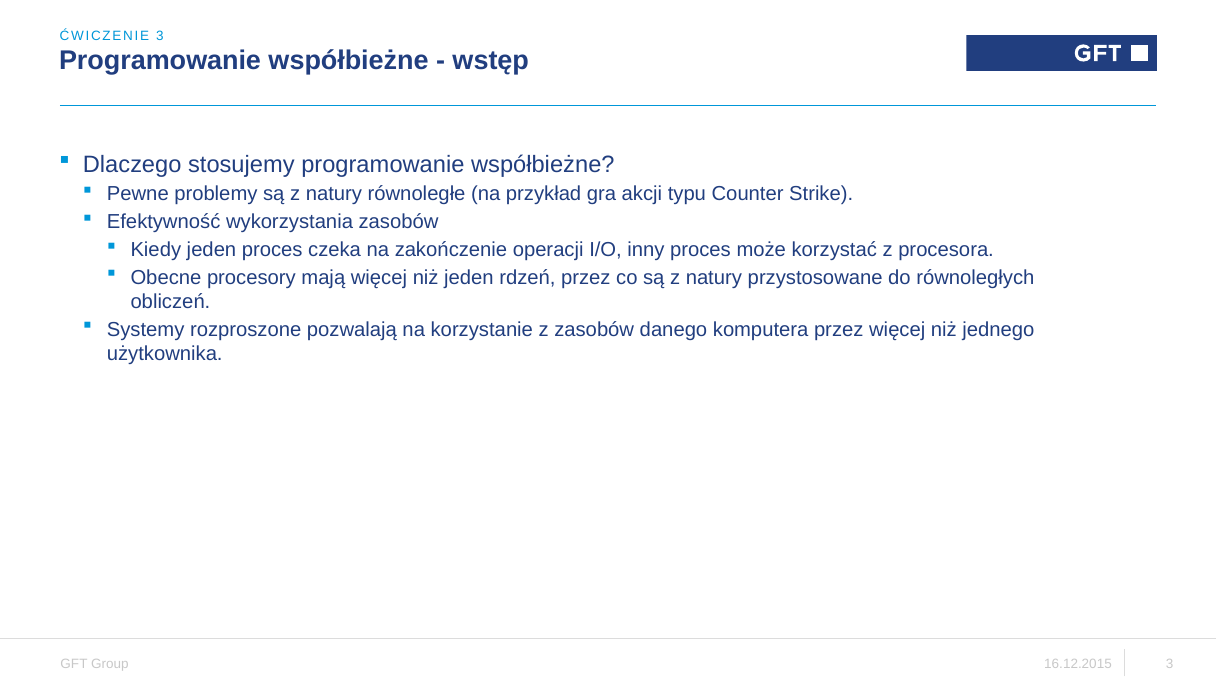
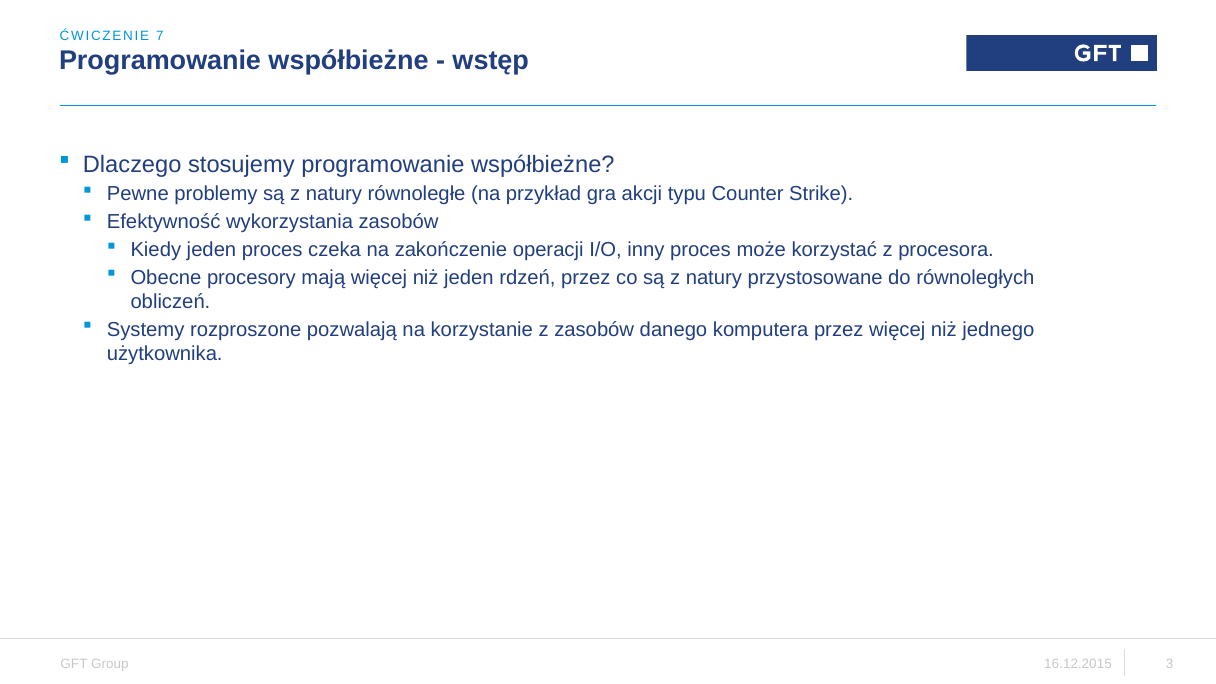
ĆWICZENIE 3: 3 -> 7 (160, 36)
